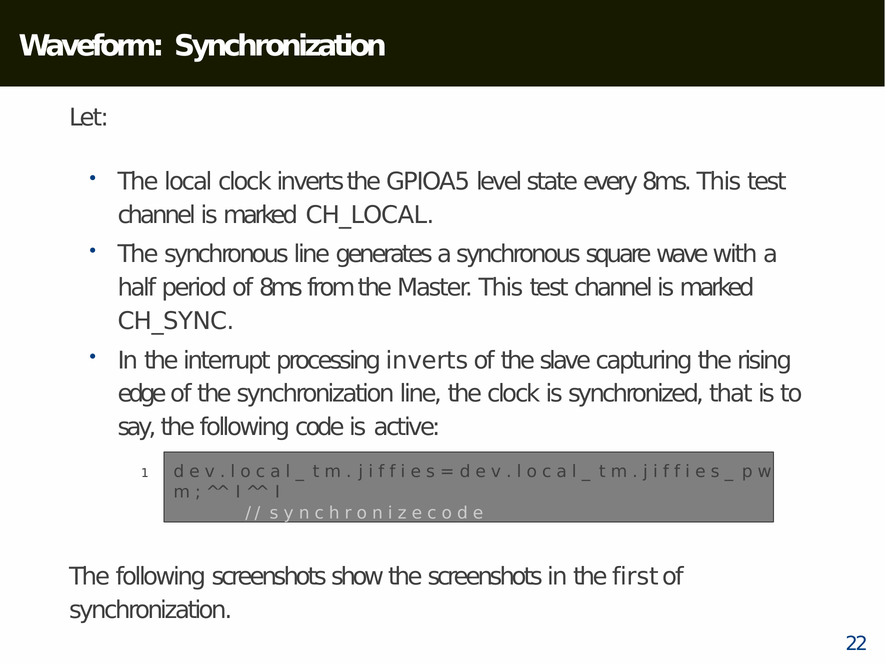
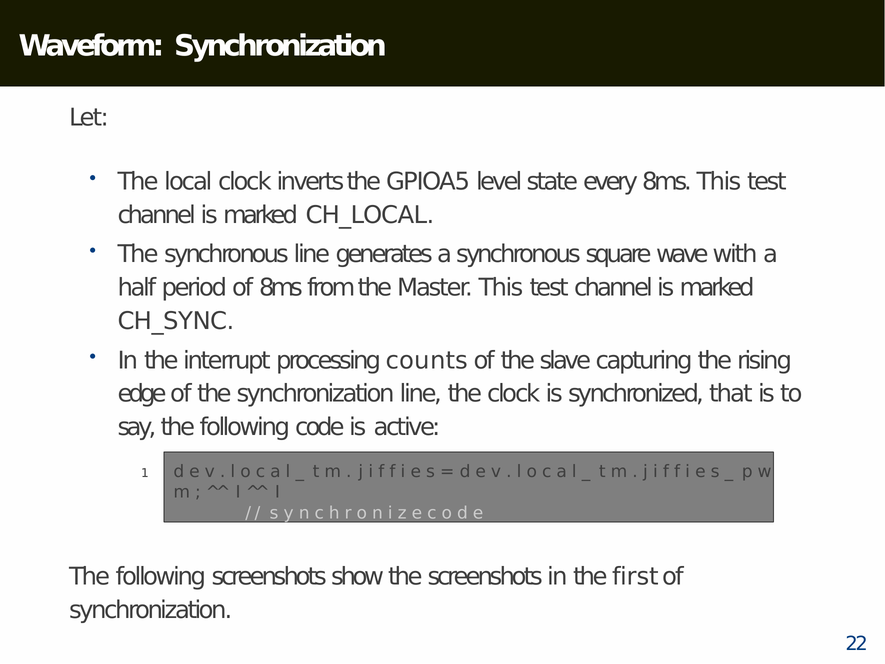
processing inverts: inverts -> counts (427, 361)
